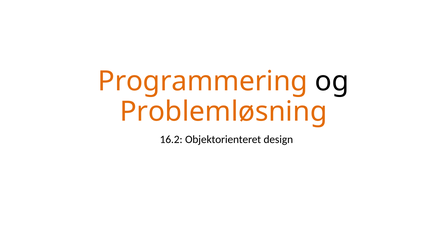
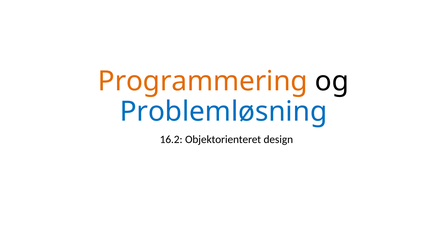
Problemløsning colour: orange -> blue (223, 112)
